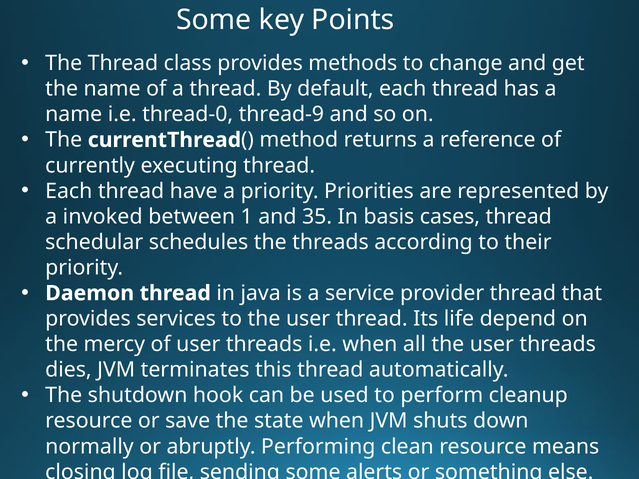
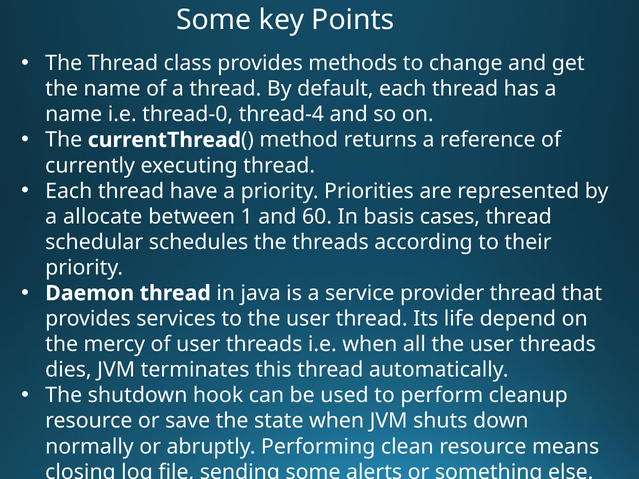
thread-9: thread-9 -> thread-4 (281, 114)
invoked: invoked -> allocate (103, 217)
35: 35 -> 60 (317, 217)
